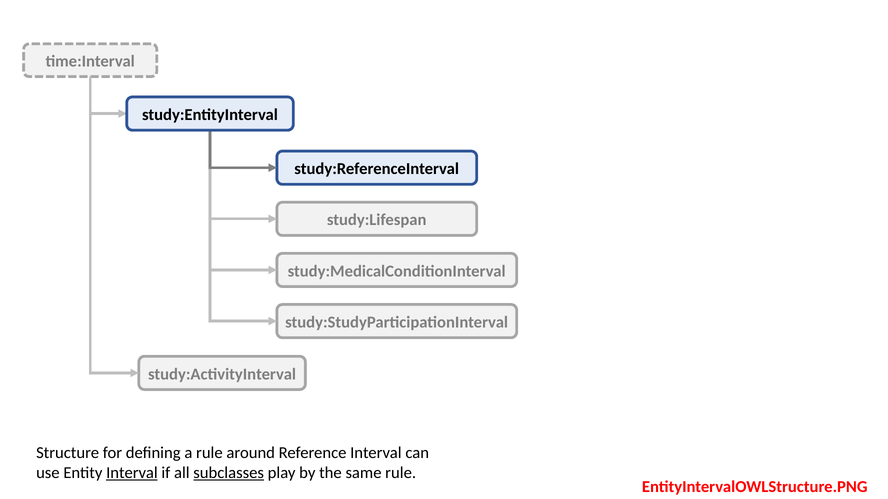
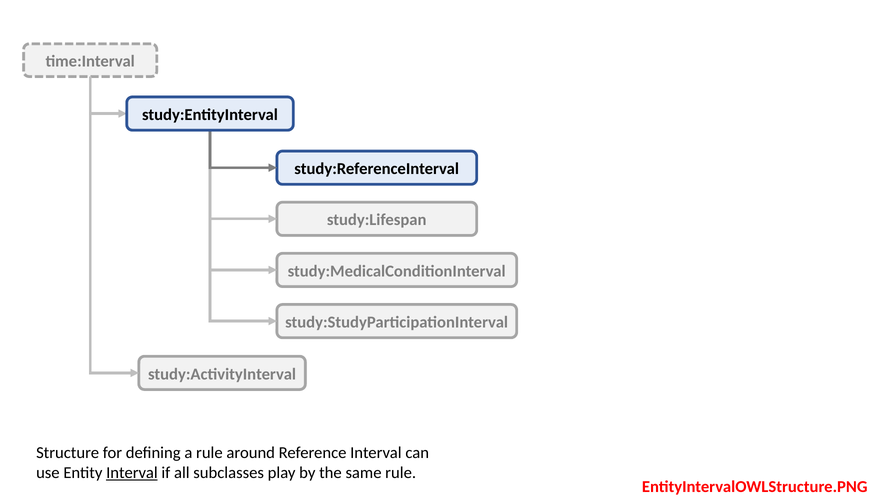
subclasses underline: present -> none (229, 473)
